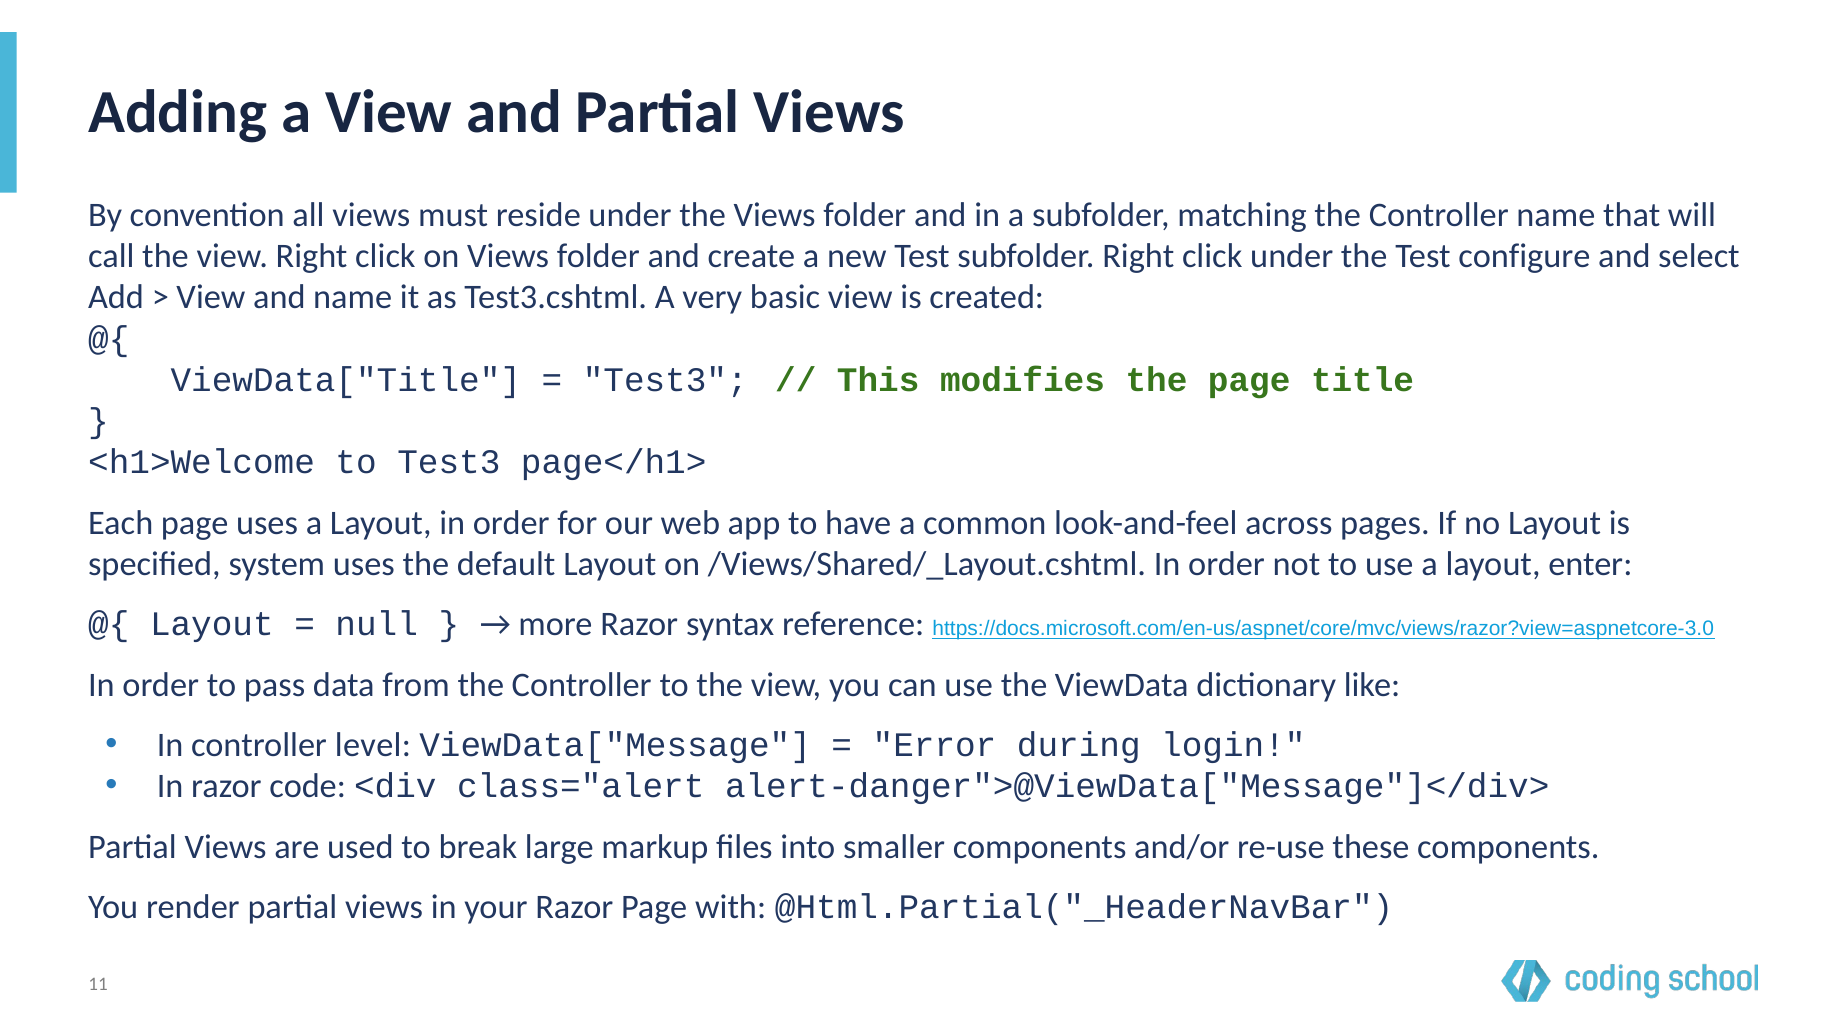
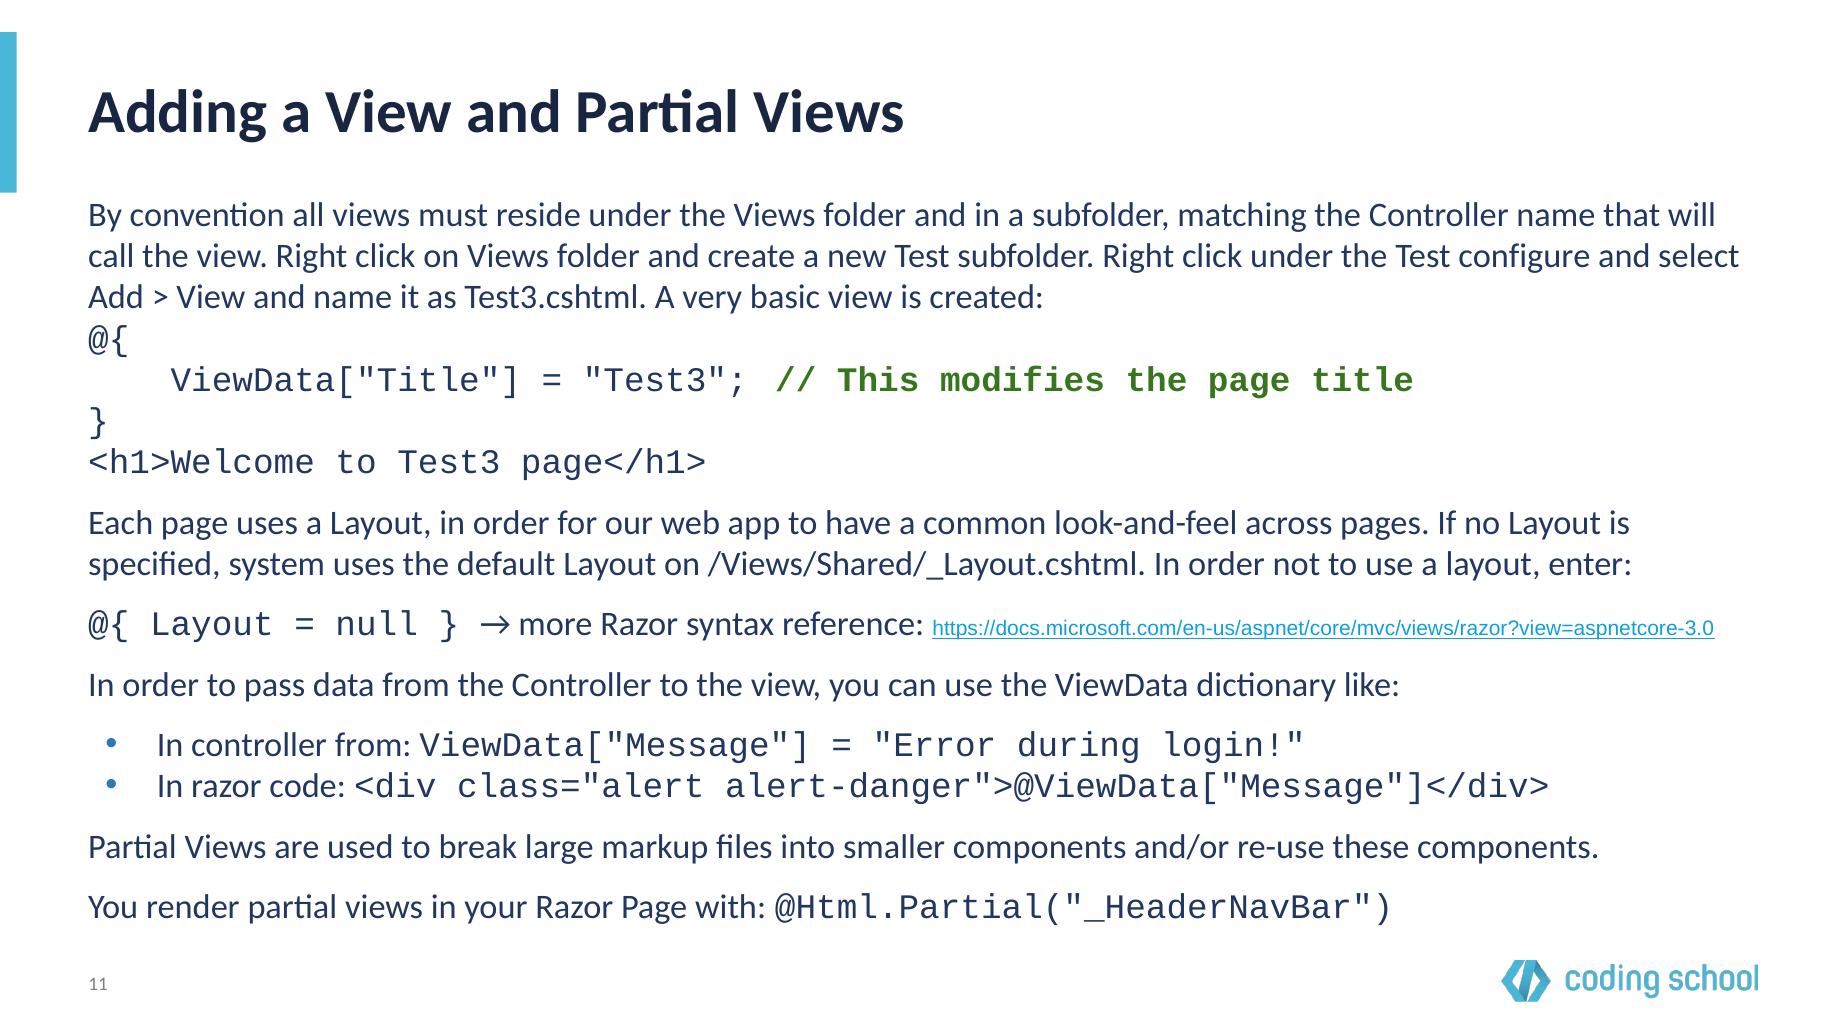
controller level: level -> from (373, 745)
